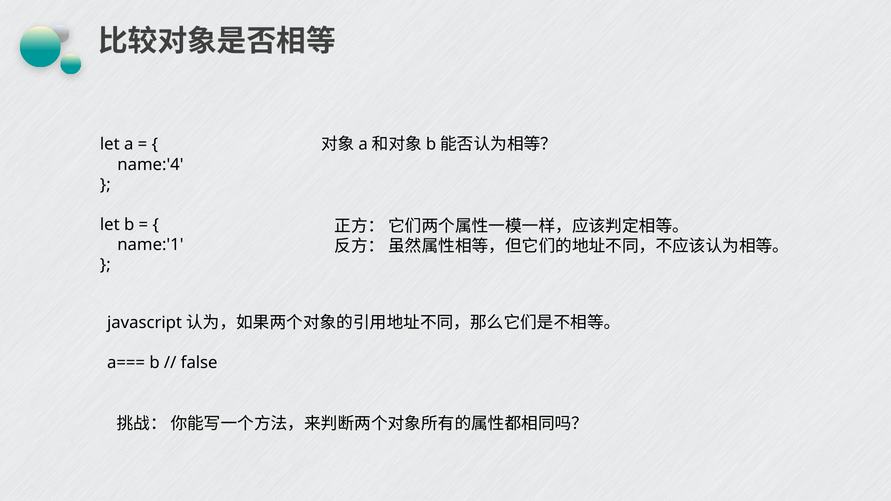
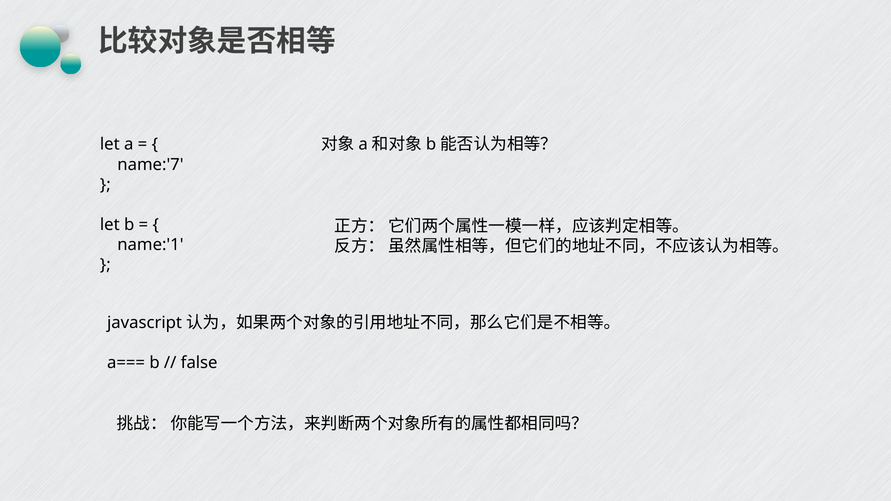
name:'4: name:'4 -> name:'7 (150, 165)
